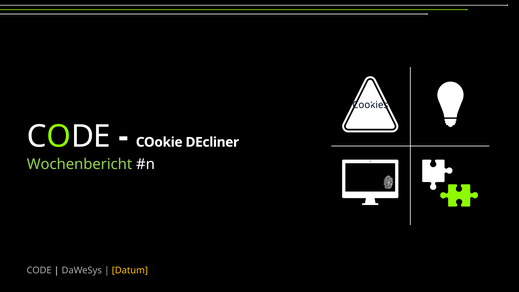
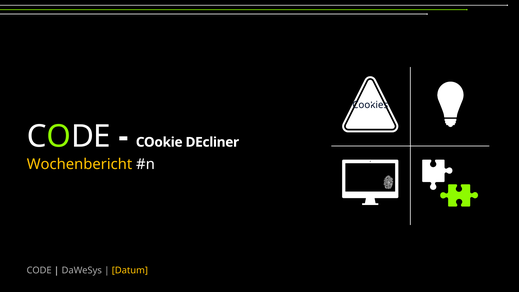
Wochenbericht colour: light green -> yellow (80, 164)
